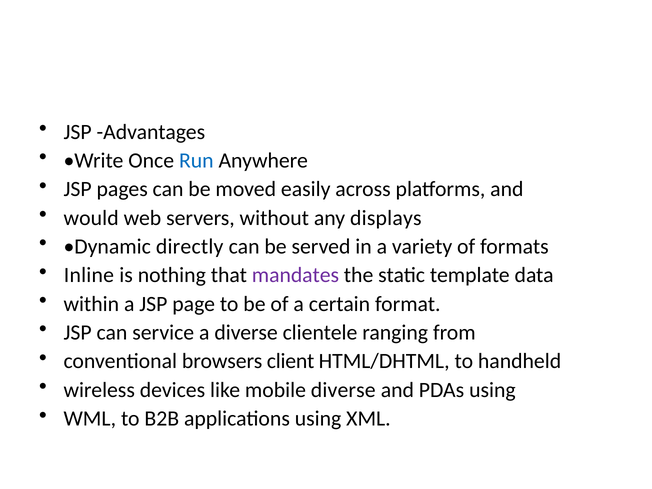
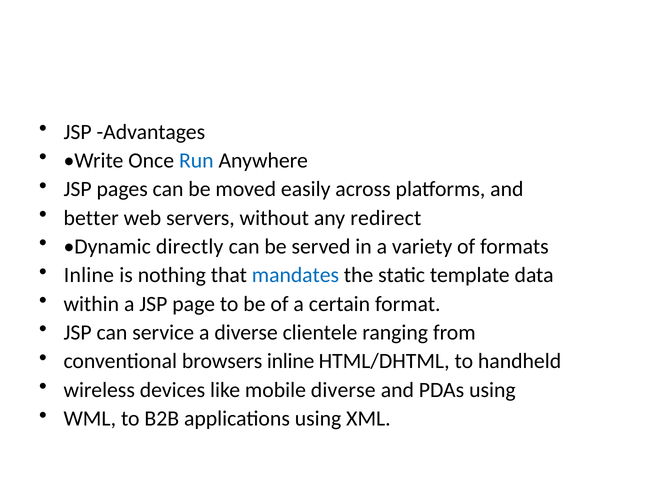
would: would -> better (91, 218)
displays: displays -> redirect (386, 218)
mandates colour: purple -> blue (295, 275)
browsers client: client -> inline (291, 361)
